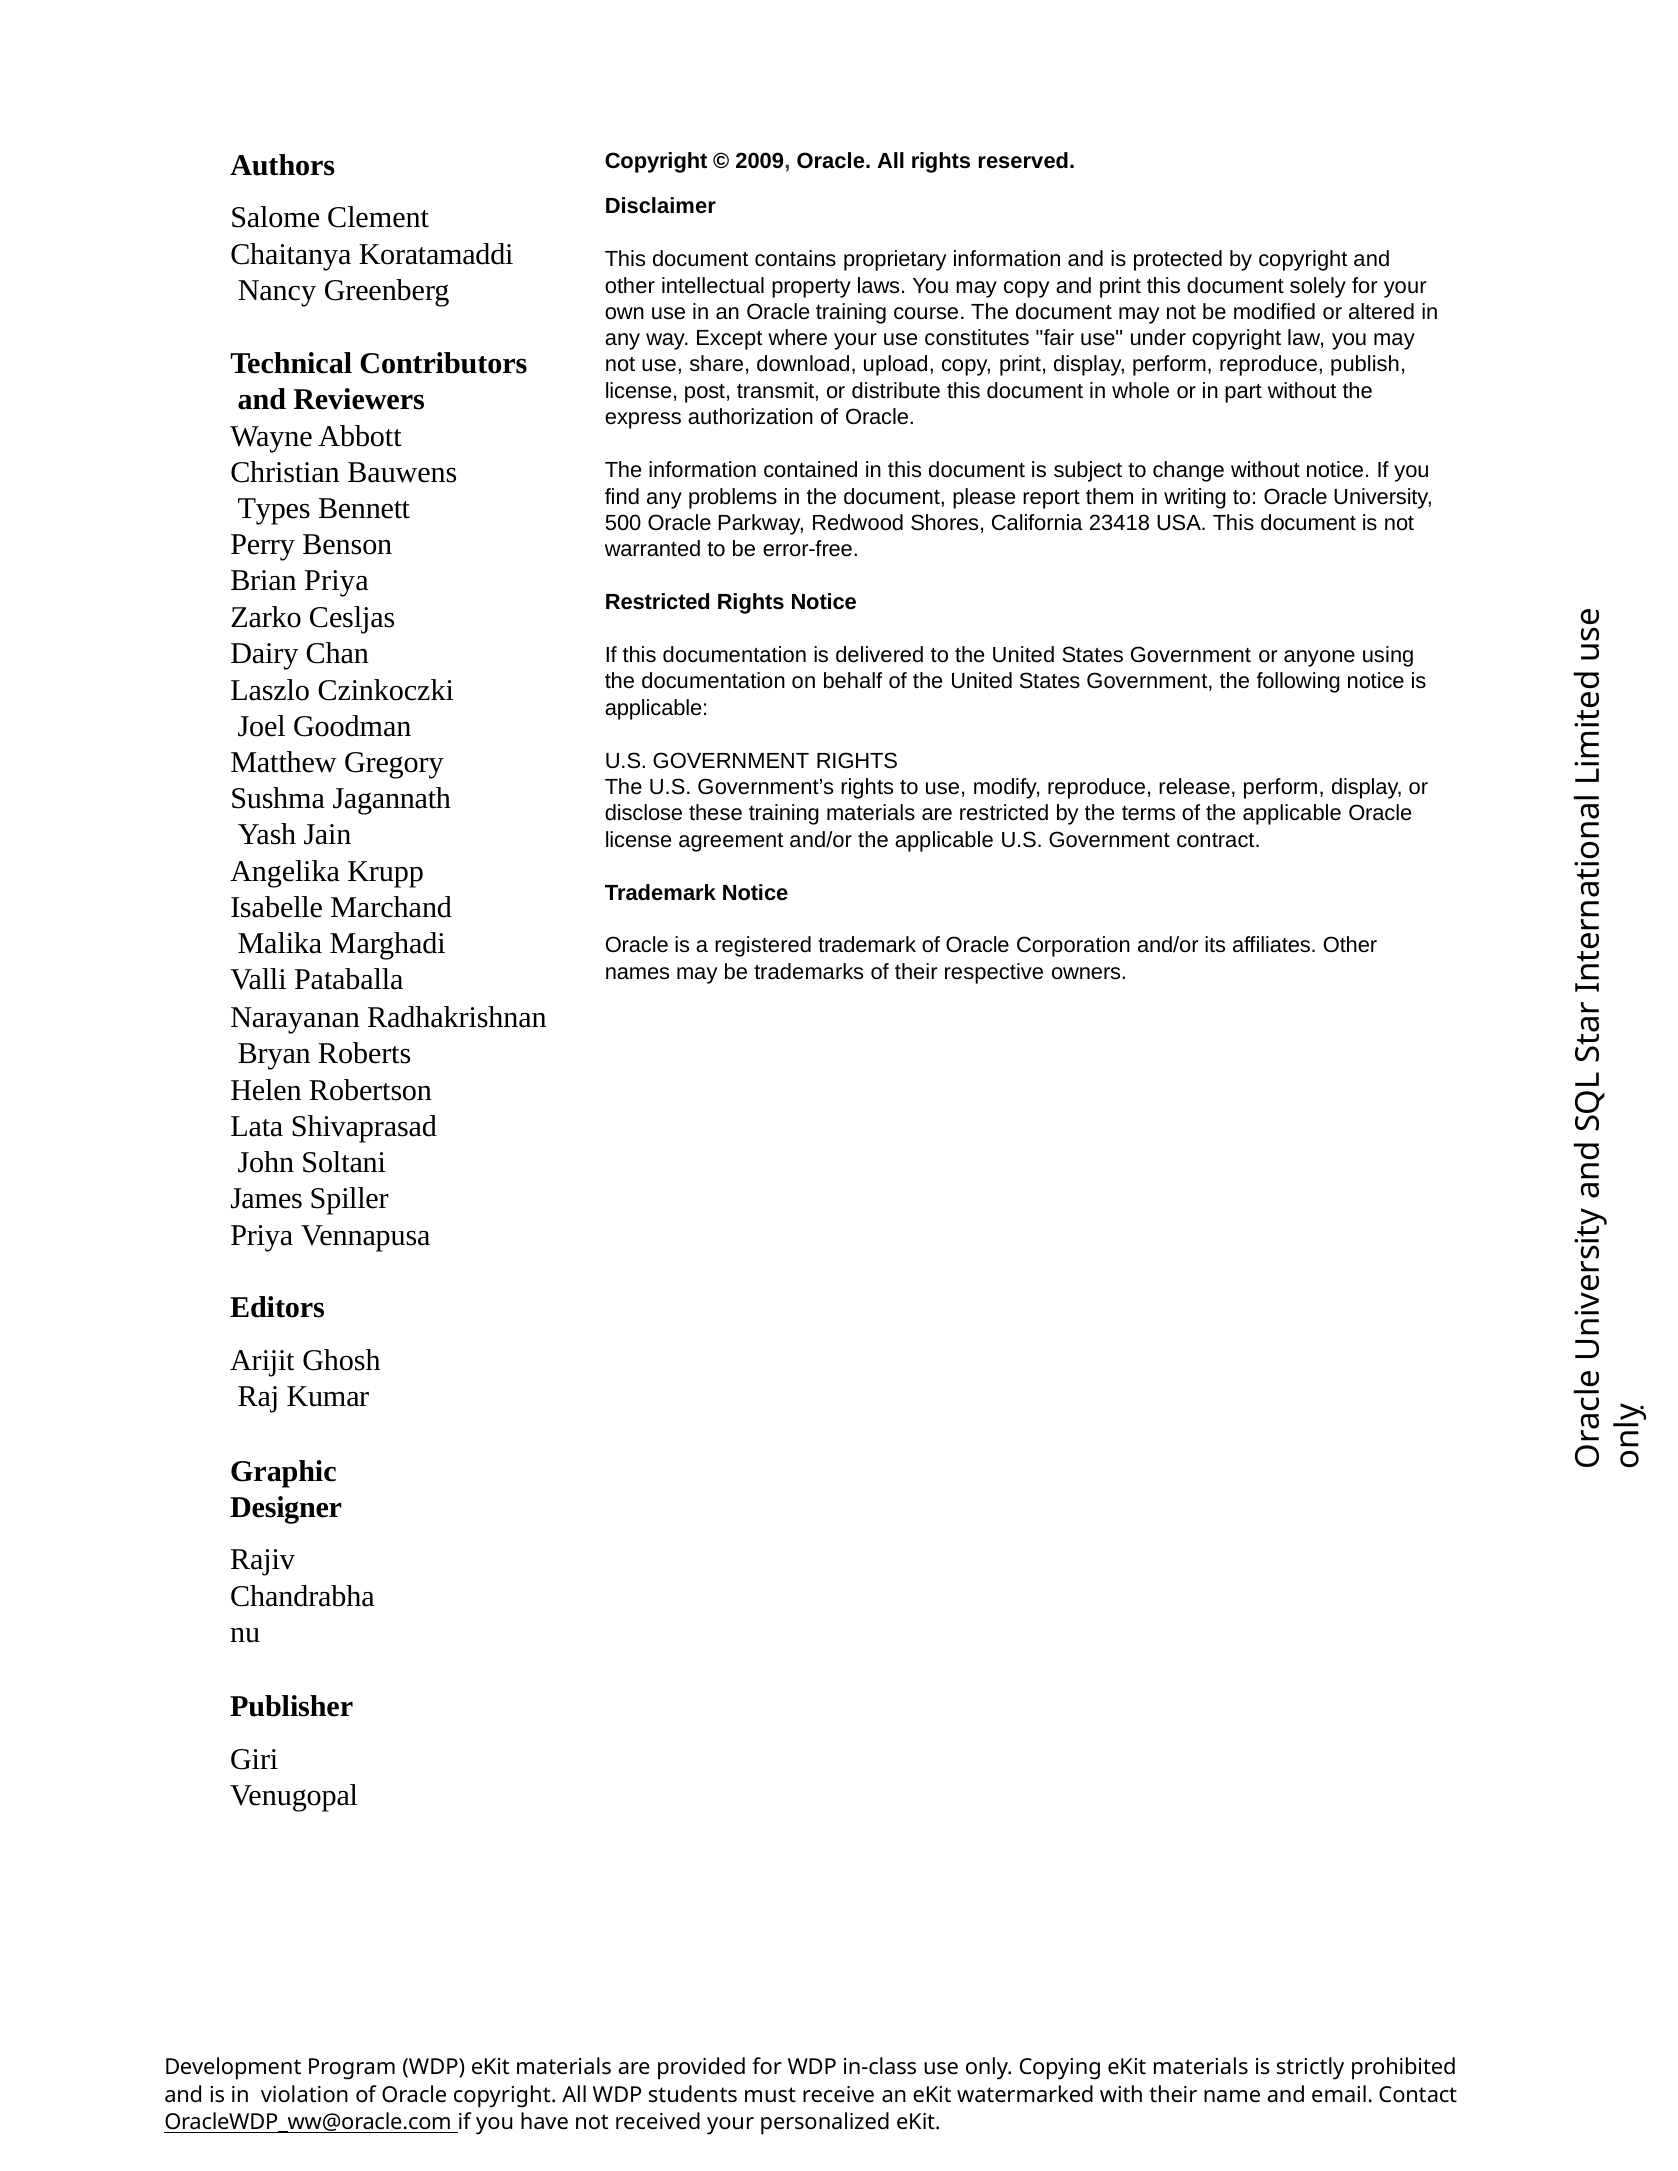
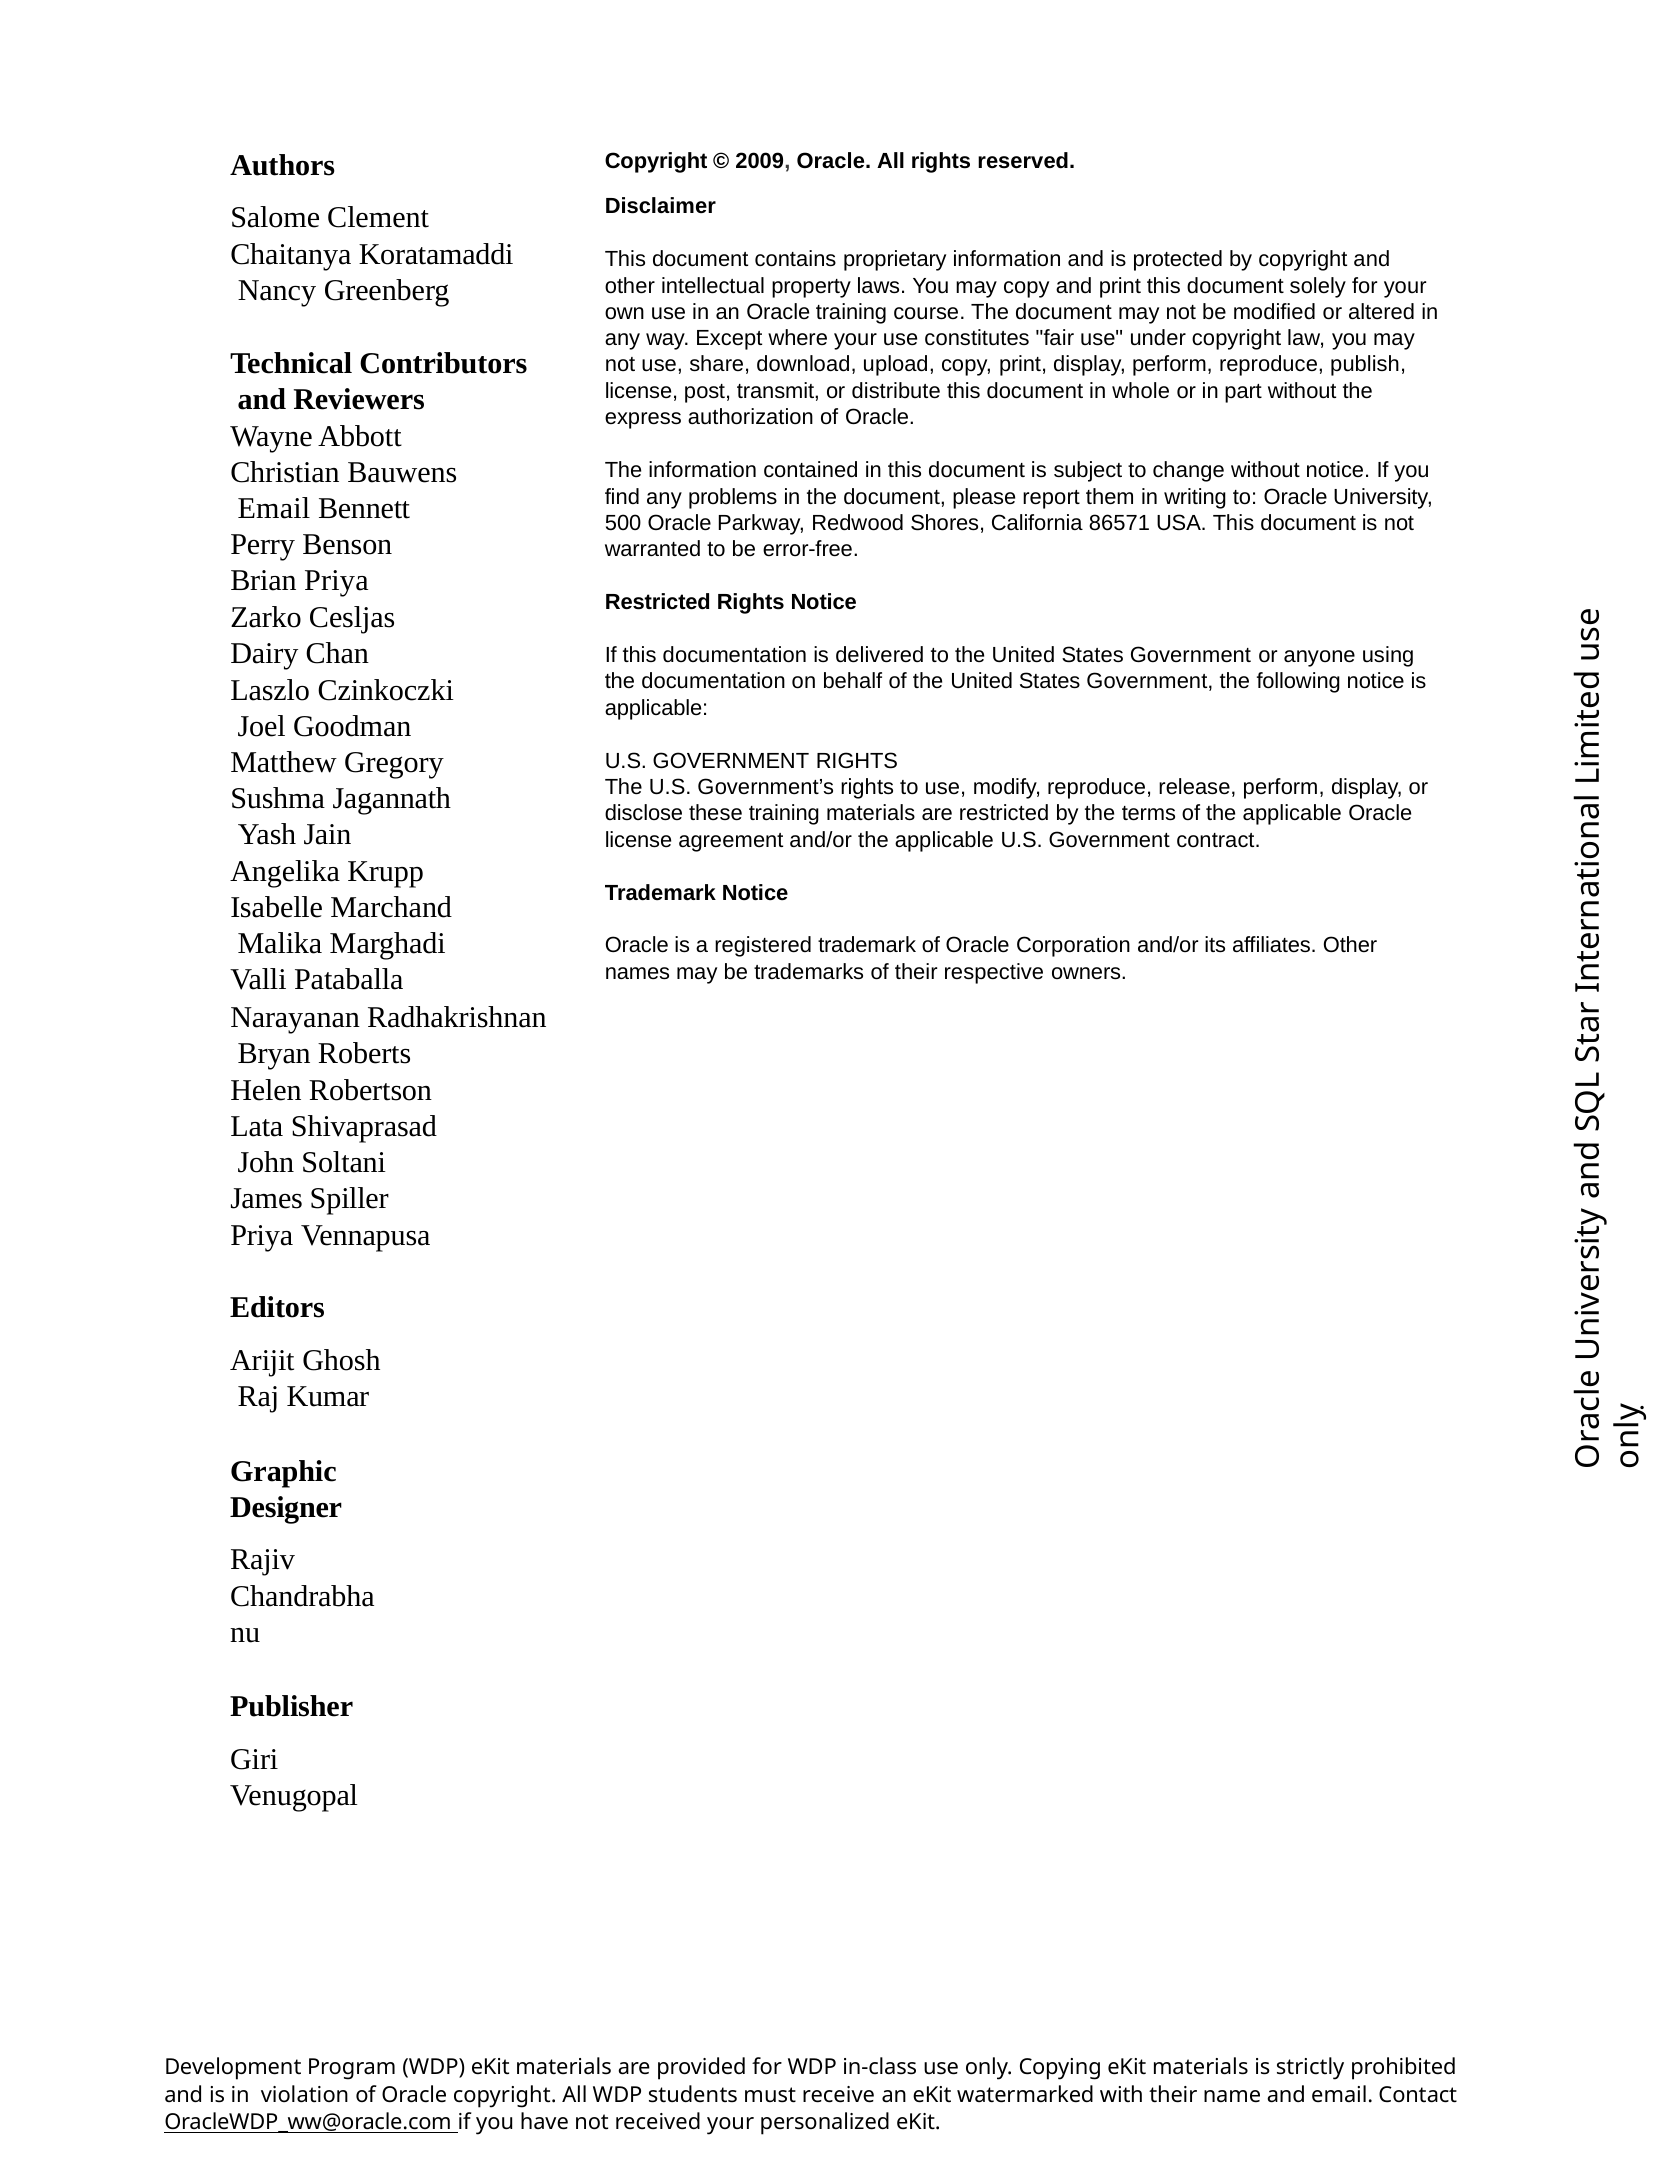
Types: Types -> Email (274, 509)
23418: 23418 -> 86571 (1120, 523)
